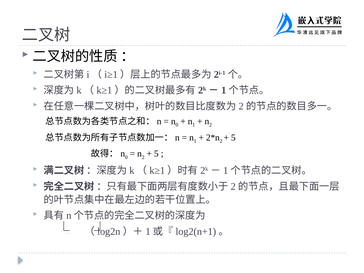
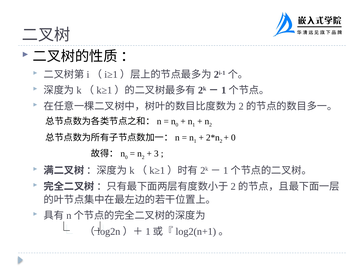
5: 5 -> 0 (233, 138)
5: 5 -> 3 (156, 154)
